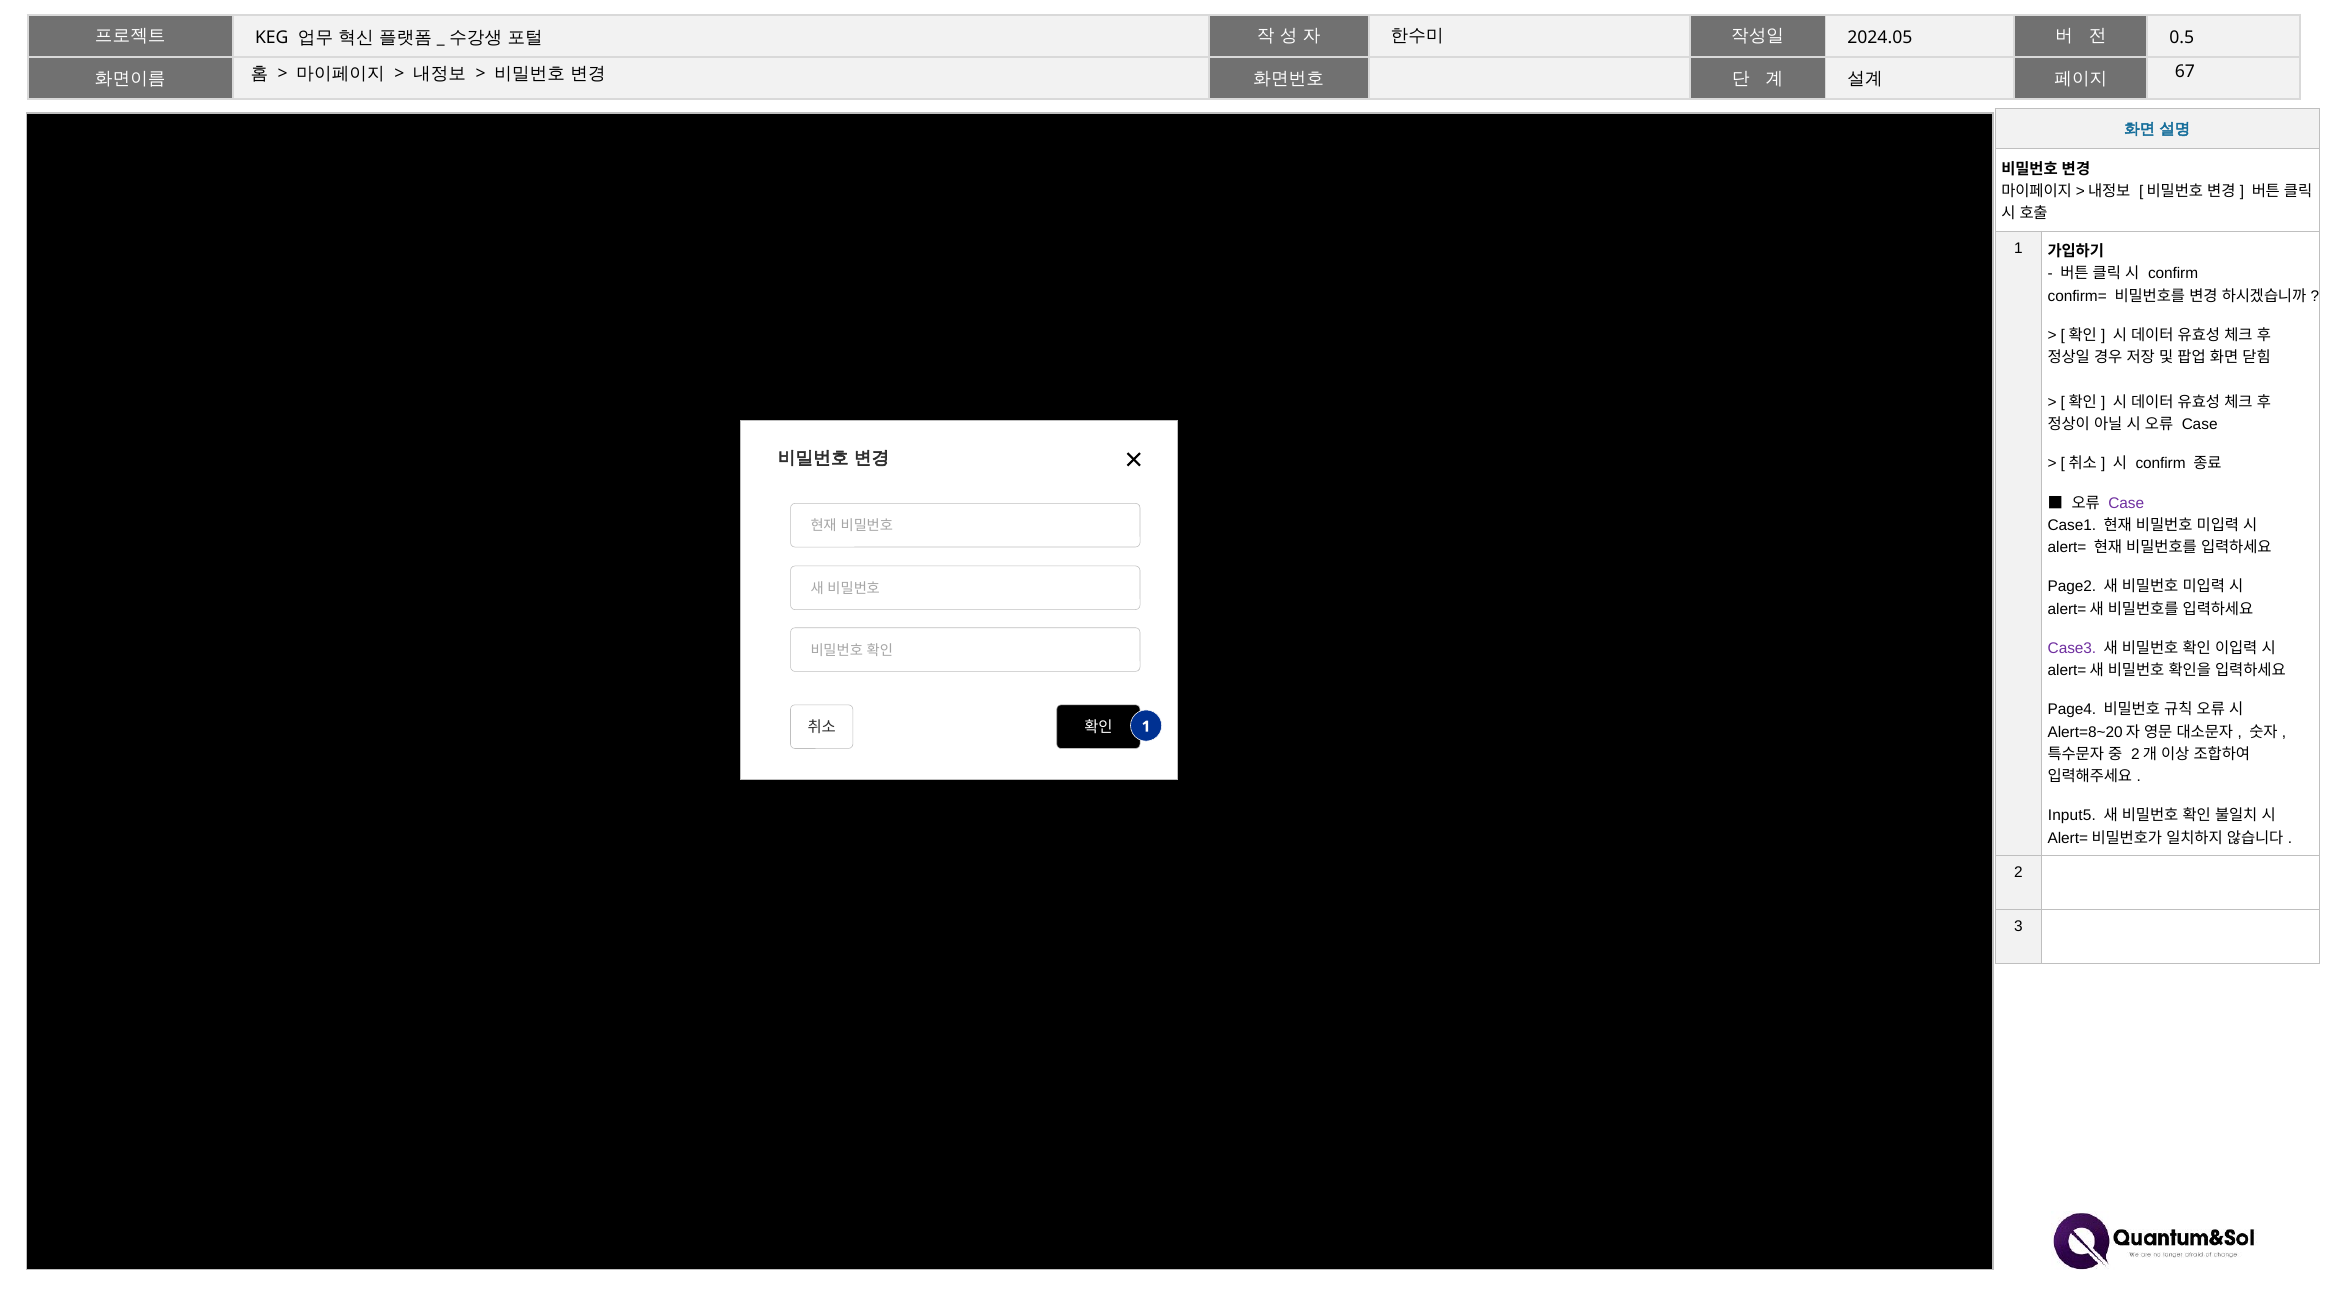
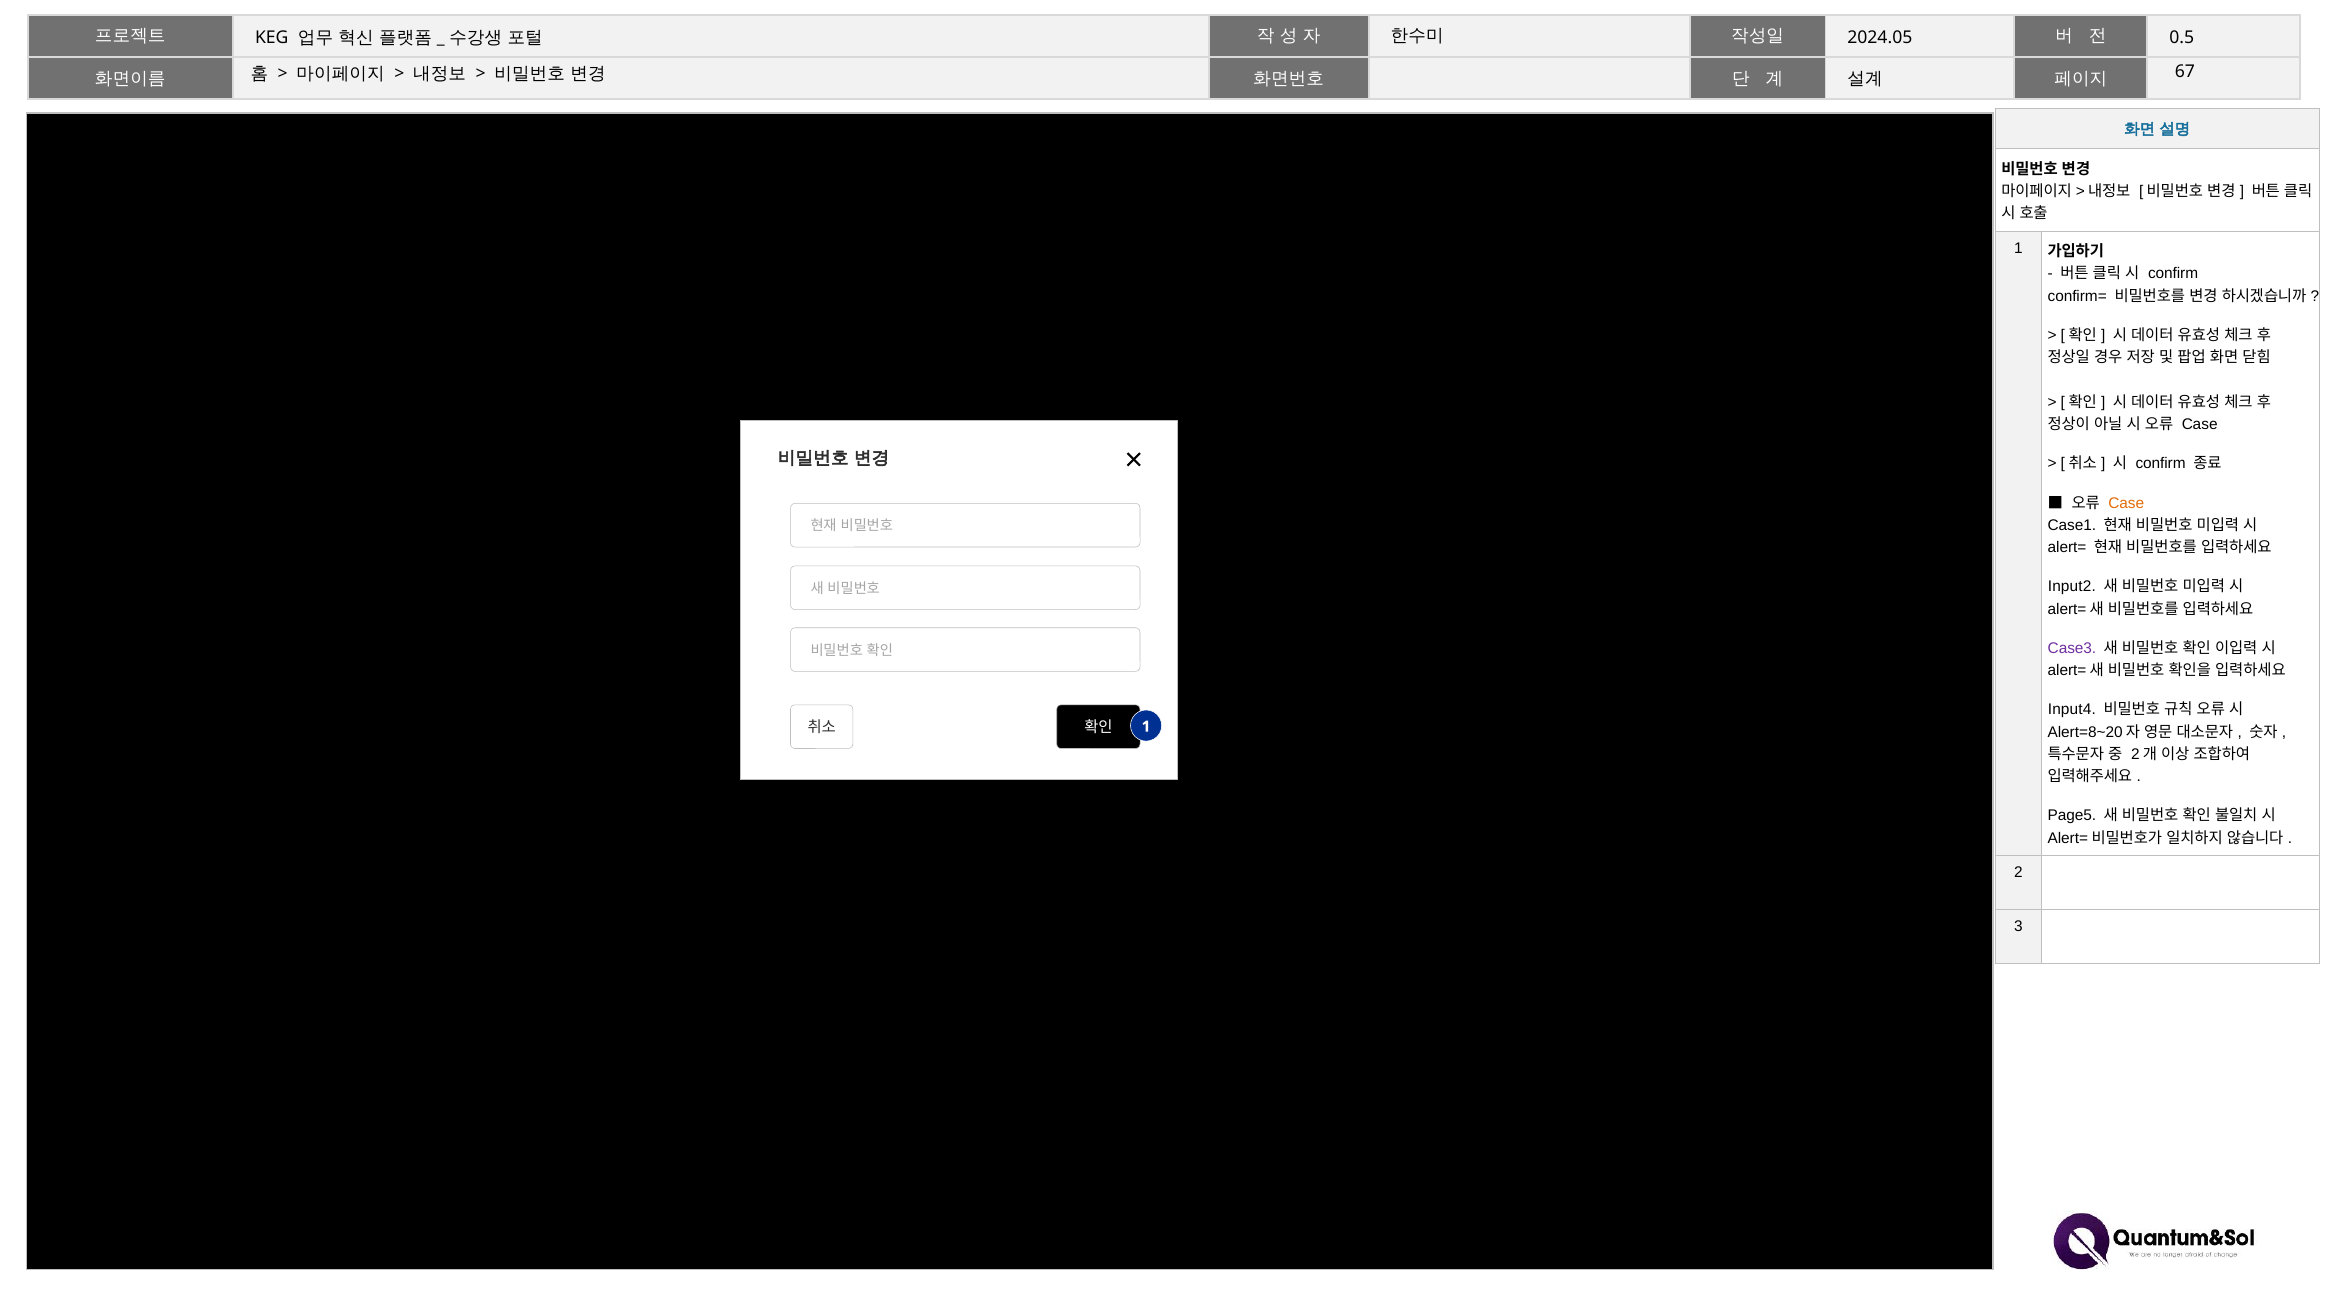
Case colour: purple -> orange (2126, 503)
Page2: Page2 -> Input2 (2072, 587)
Page4: Page4 -> Input4 (2072, 710)
Input5: Input5 -> Page5 (2072, 816)
